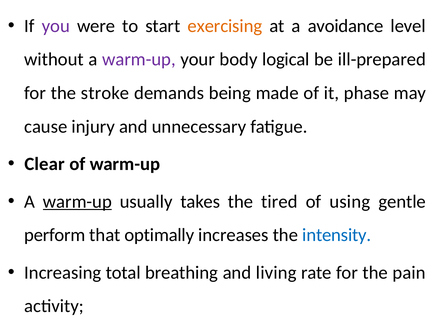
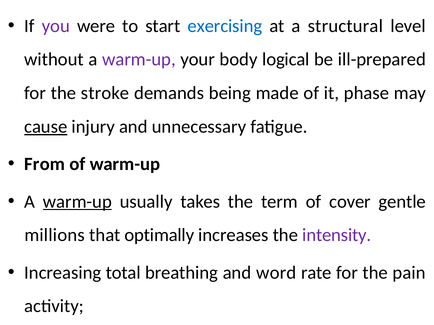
exercising colour: orange -> blue (225, 26)
avoidance: avoidance -> structural (345, 26)
cause underline: none -> present (46, 127)
Clear: Clear -> From (45, 164)
tired: tired -> term (280, 202)
using: using -> cover (350, 202)
perform: perform -> millions (55, 235)
intensity colour: blue -> purple (337, 235)
living: living -> word (276, 273)
